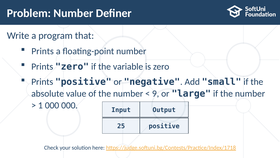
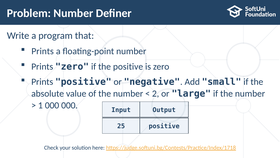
the variable: variable -> positive (128, 66)
9: 9 -> 2 (156, 93)
